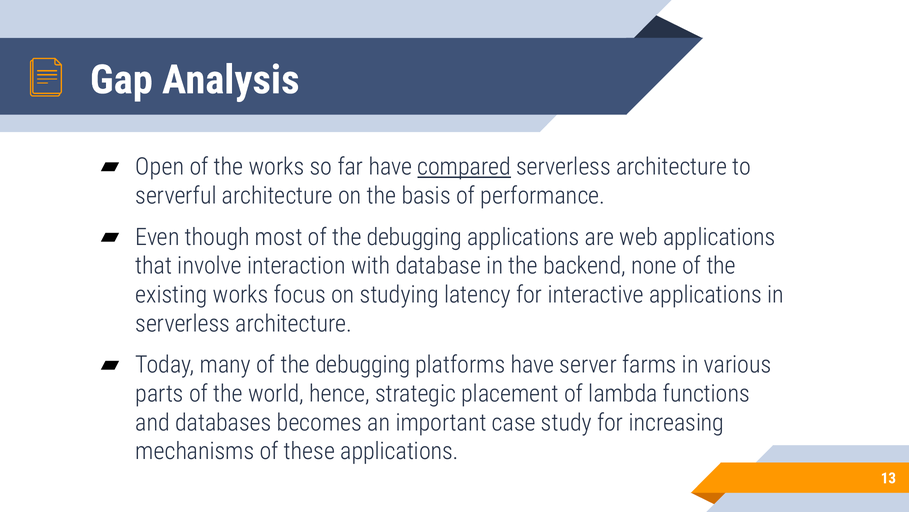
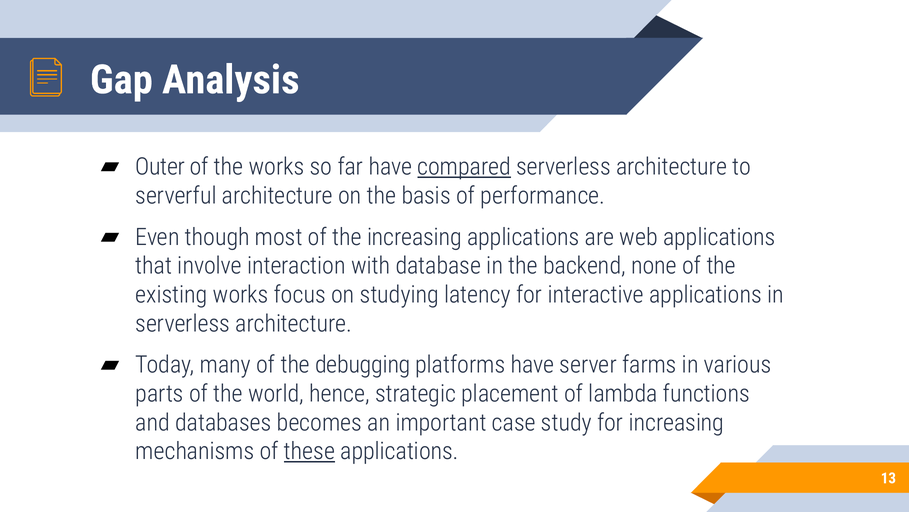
Open: Open -> Outer (160, 167)
most of the debugging: debugging -> increasing (414, 237)
these underline: none -> present (310, 451)
